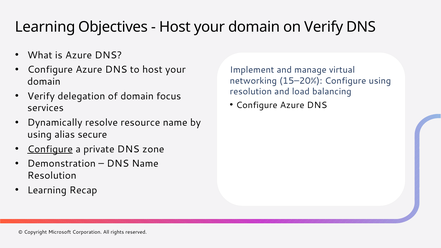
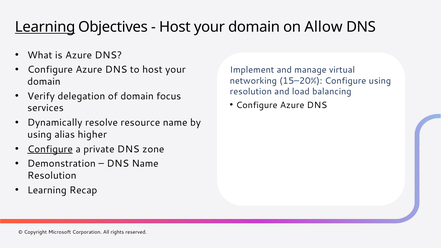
Learning underline: none -> present (45, 27)
on Verify: Verify -> Allow (324, 27)
secure: secure -> higher (92, 135)
